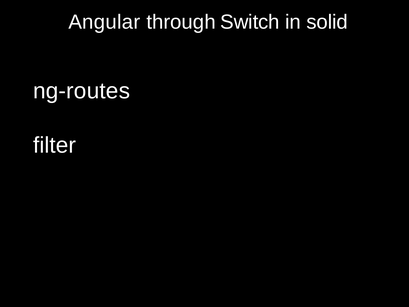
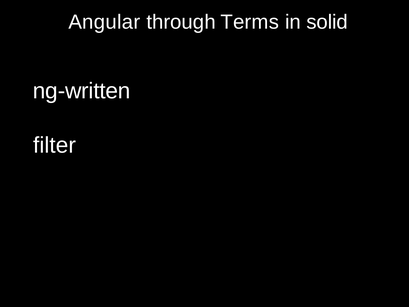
Switch: Switch -> Terms (250, 22)
ng-routes: ng-routes -> ng-written (82, 91)
